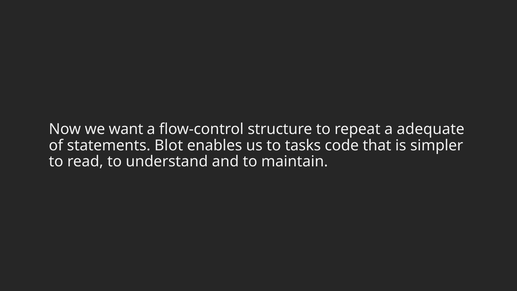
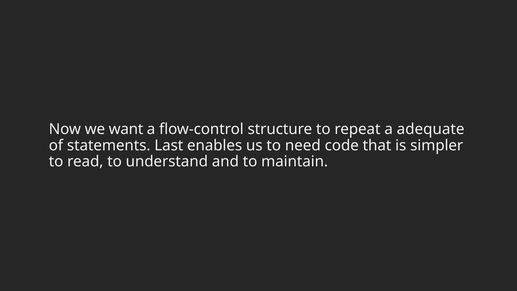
Blot: Blot -> Last (169, 145)
tasks: tasks -> need (303, 145)
